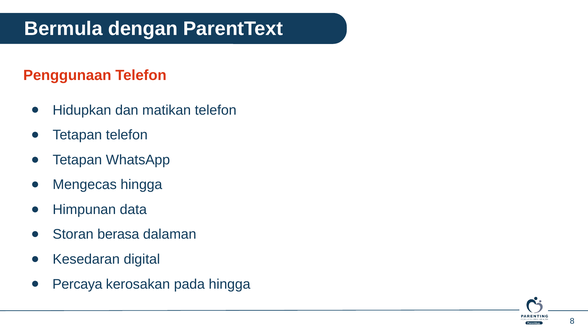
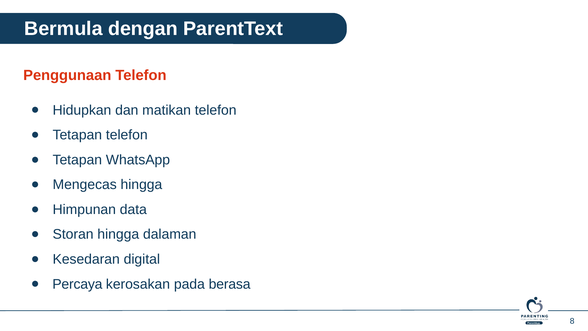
Storan berasa: berasa -> hingga (118, 234)
pada hingga: hingga -> berasa (230, 284)
